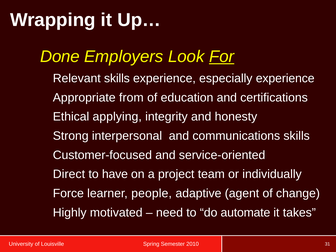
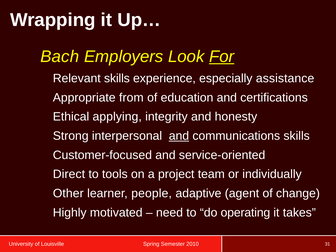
Done: Done -> Bach (60, 57)
especially experience: experience -> assistance (285, 78)
and underline: none -> present (179, 136)
have: have -> tools (115, 174)
Force: Force -> Other (68, 193)
automate: automate -> operating (245, 213)
